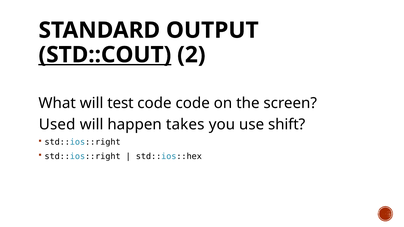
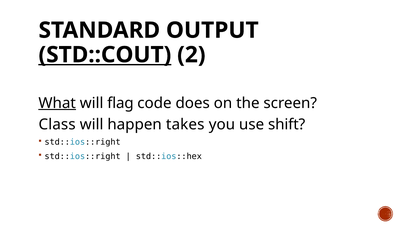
What underline: none -> present (57, 103)
test: test -> flag (120, 103)
code code: code -> does (193, 103)
Used: Used -> Class (57, 125)
